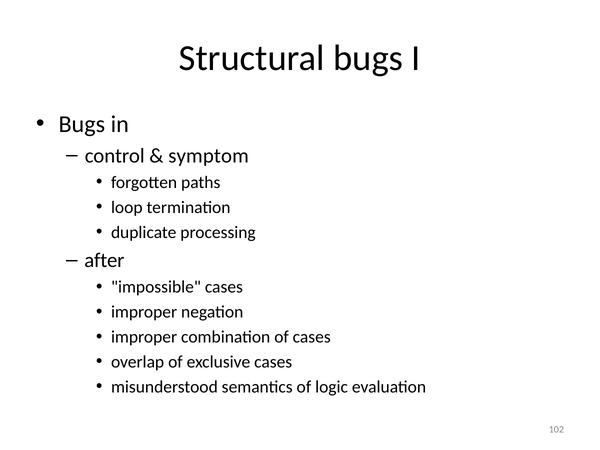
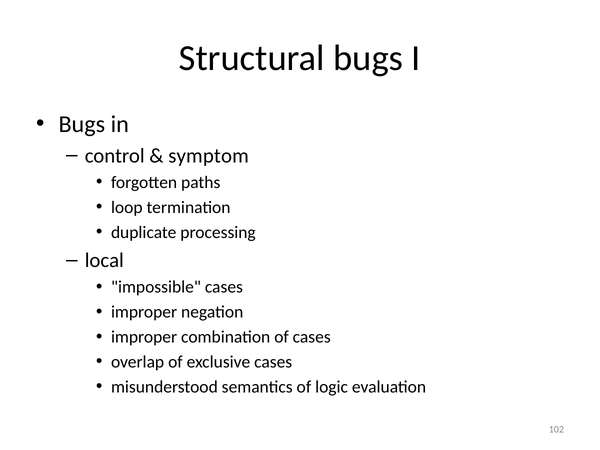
after: after -> local (104, 260)
